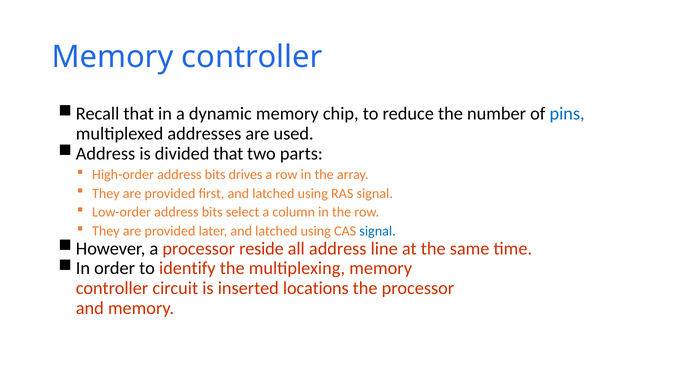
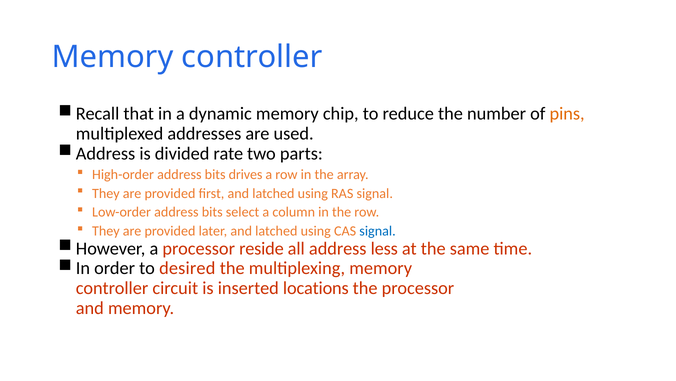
pins colour: blue -> orange (567, 114)
divided that: that -> rate (228, 153)
line: line -> less (384, 248)
identify: identify -> desired (187, 268)
